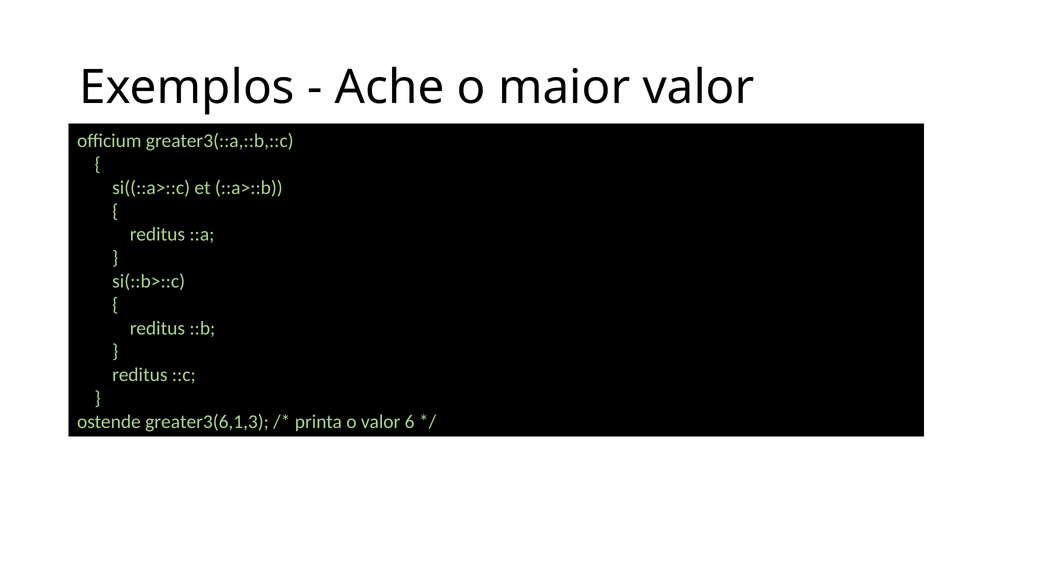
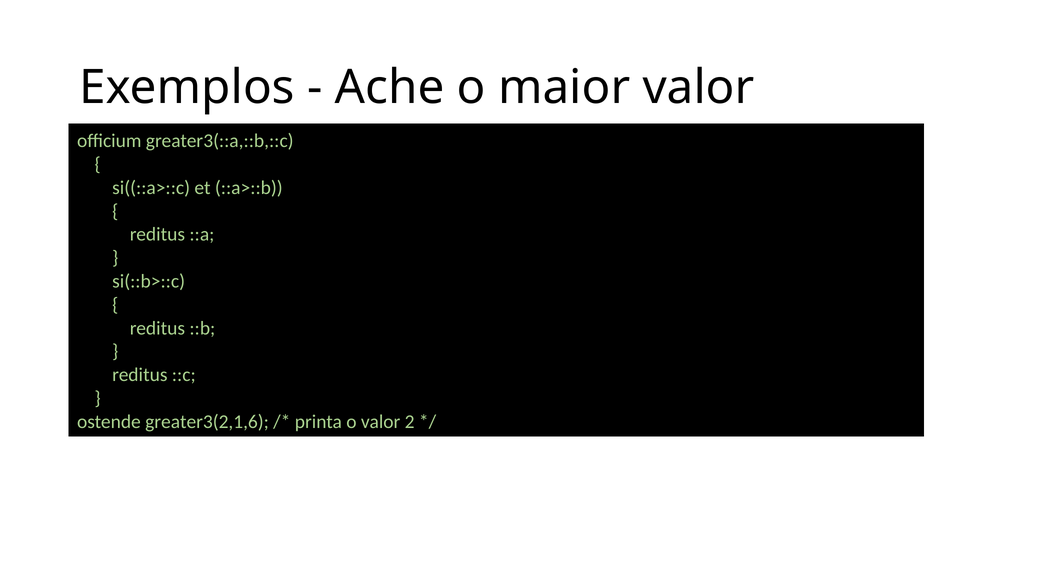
greater3(6,1,3: greater3(6,1,3 -> greater3(2,1,6 (207, 422)
6: 6 -> 2 (410, 422)
